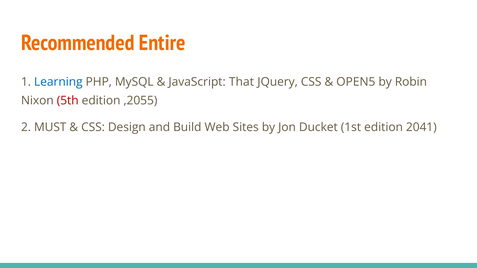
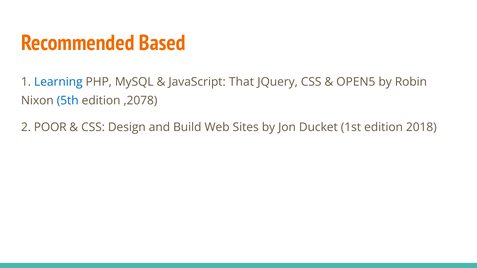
Entire: Entire -> Based (162, 43)
5th colour: red -> blue (68, 101)
,2055: ,2055 -> ,2078 (140, 101)
MUST: MUST -> POOR (50, 127)
2041: 2041 -> 2018 (421, 127)
